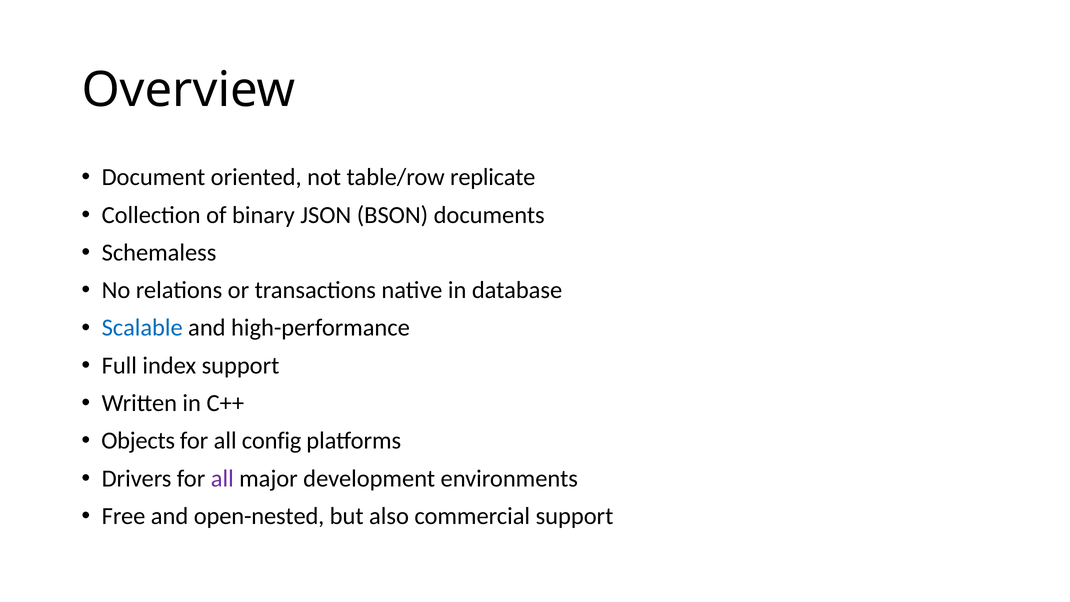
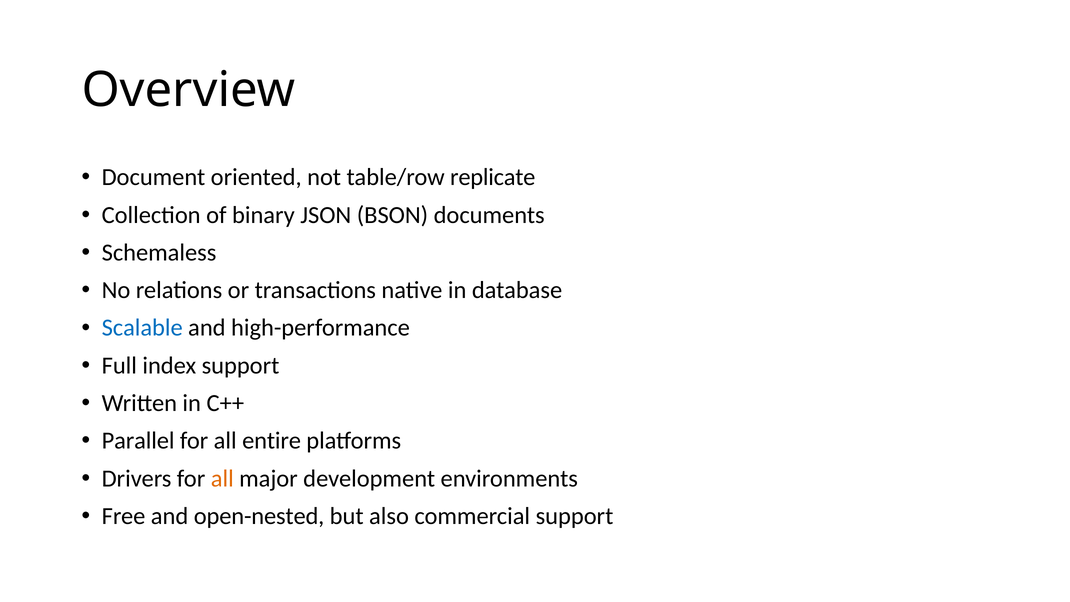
Objects: Objects -> Parallel (138, 441)
config: config -> entire (272, 441)
all colour: purple -> orange (222, 478)
